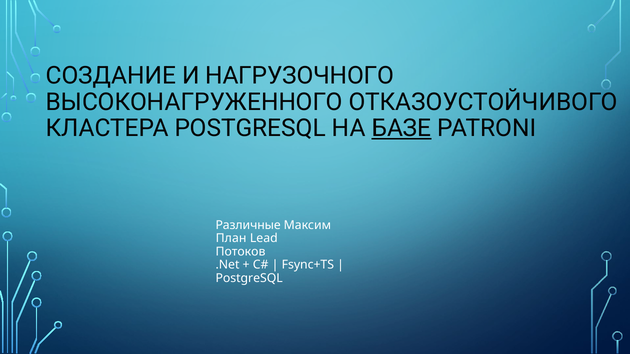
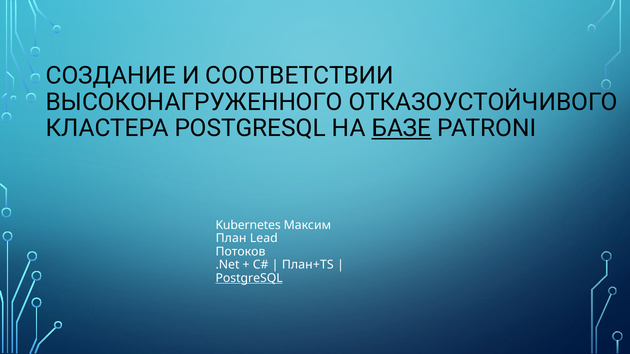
НАГРУЗОЧНОГО: НАГРУЗОЧНОГО -> СООТВЕТСТВИИ (300, 76)
Различные: Различные -> Kubernetes (248, 225)
Fsync+TS: Fsync+TS -> План+TS (308, 265)
PostgreSQL underline: none -> present (249, 278)
